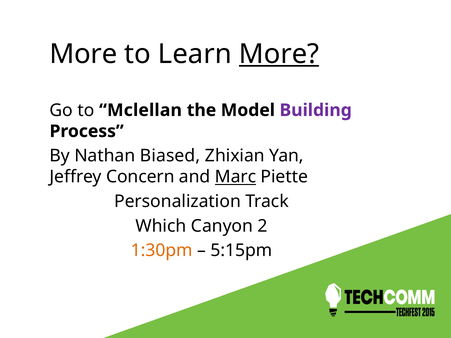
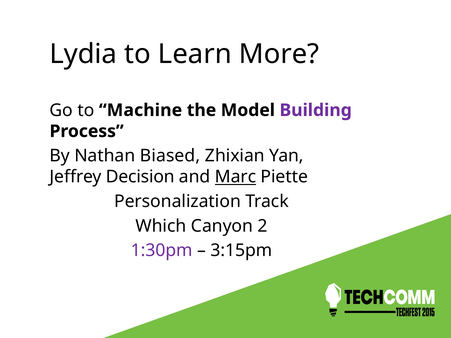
More: More -> Lydia (83, 54)
More underline: present -> none (279, 54)
Mclellan: Mclellan -> Machine (141, 110)
Concern: Concern -> Decision (140, 177)
1:30pm colour: orange -> purple (162, 251)
5:15pm: 5:15pm -> 3:15pm (241, 251)
